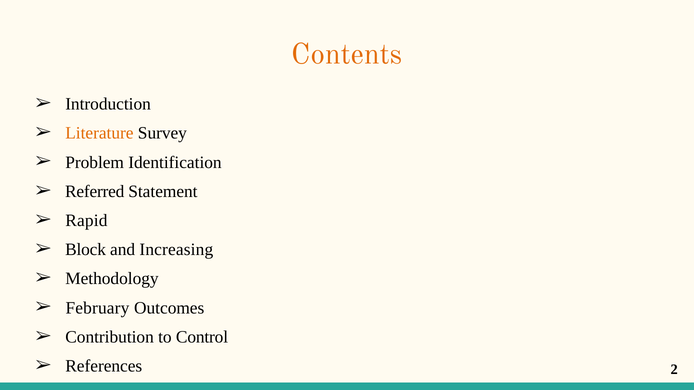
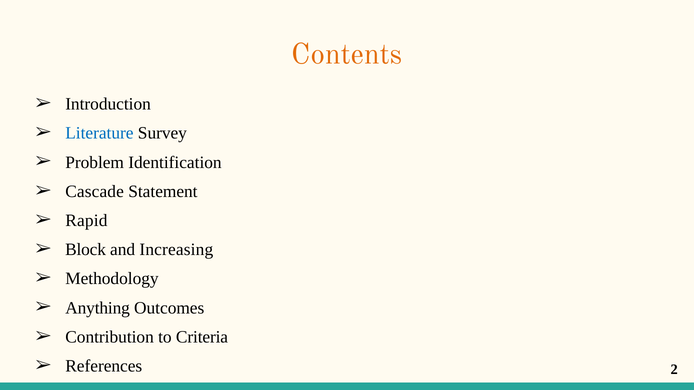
Literature colour: orange -> blue (99, 133)
Referred: Referred -> Cascade (95, 192)
February: February -> Anything (98, 308)
Control: Control -> Criteria (202, 337)
